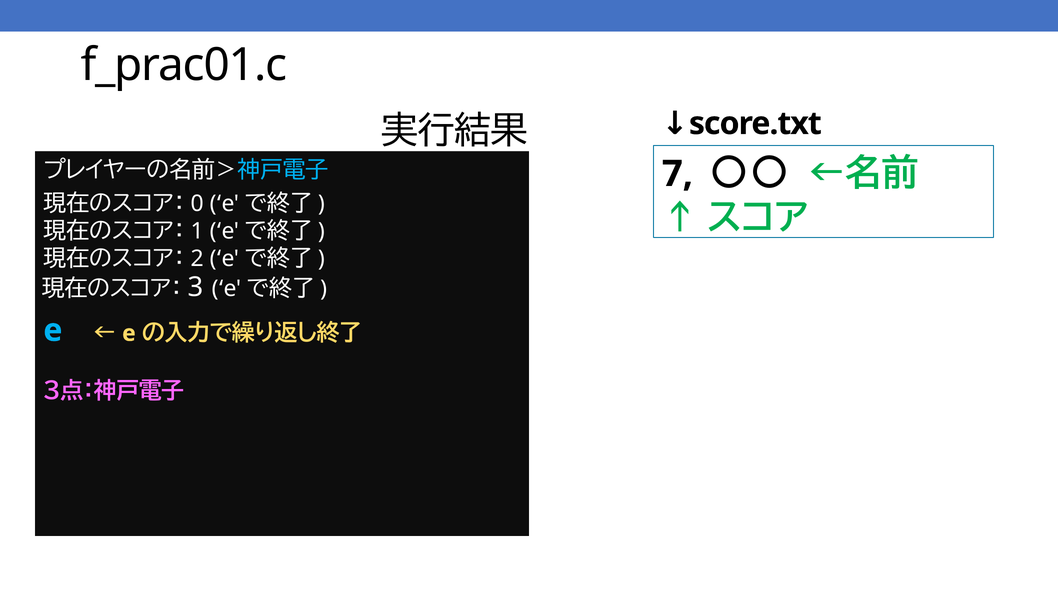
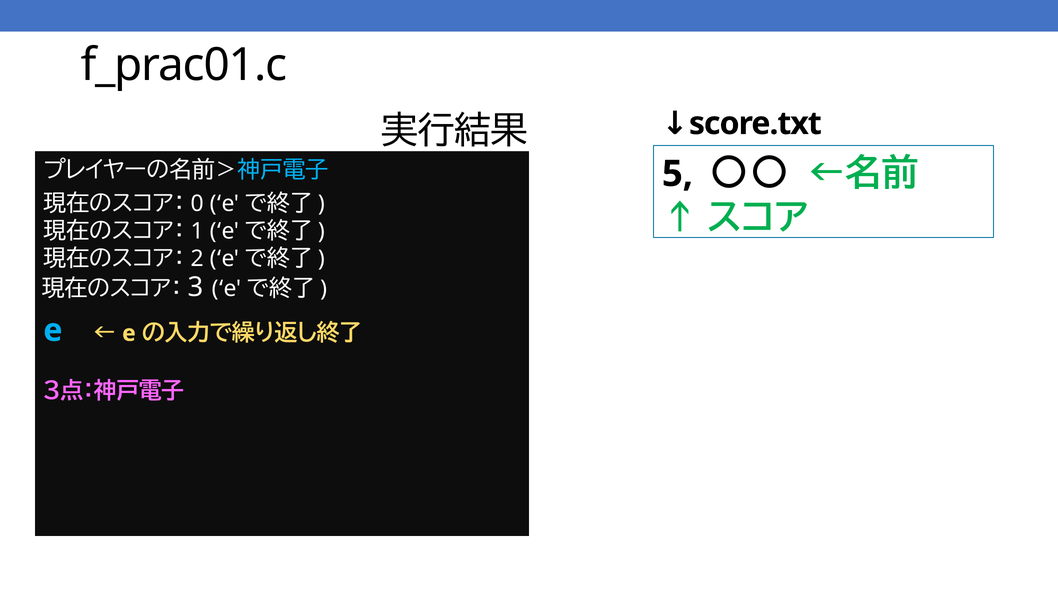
7: 7 -> 5 (677, 174)
